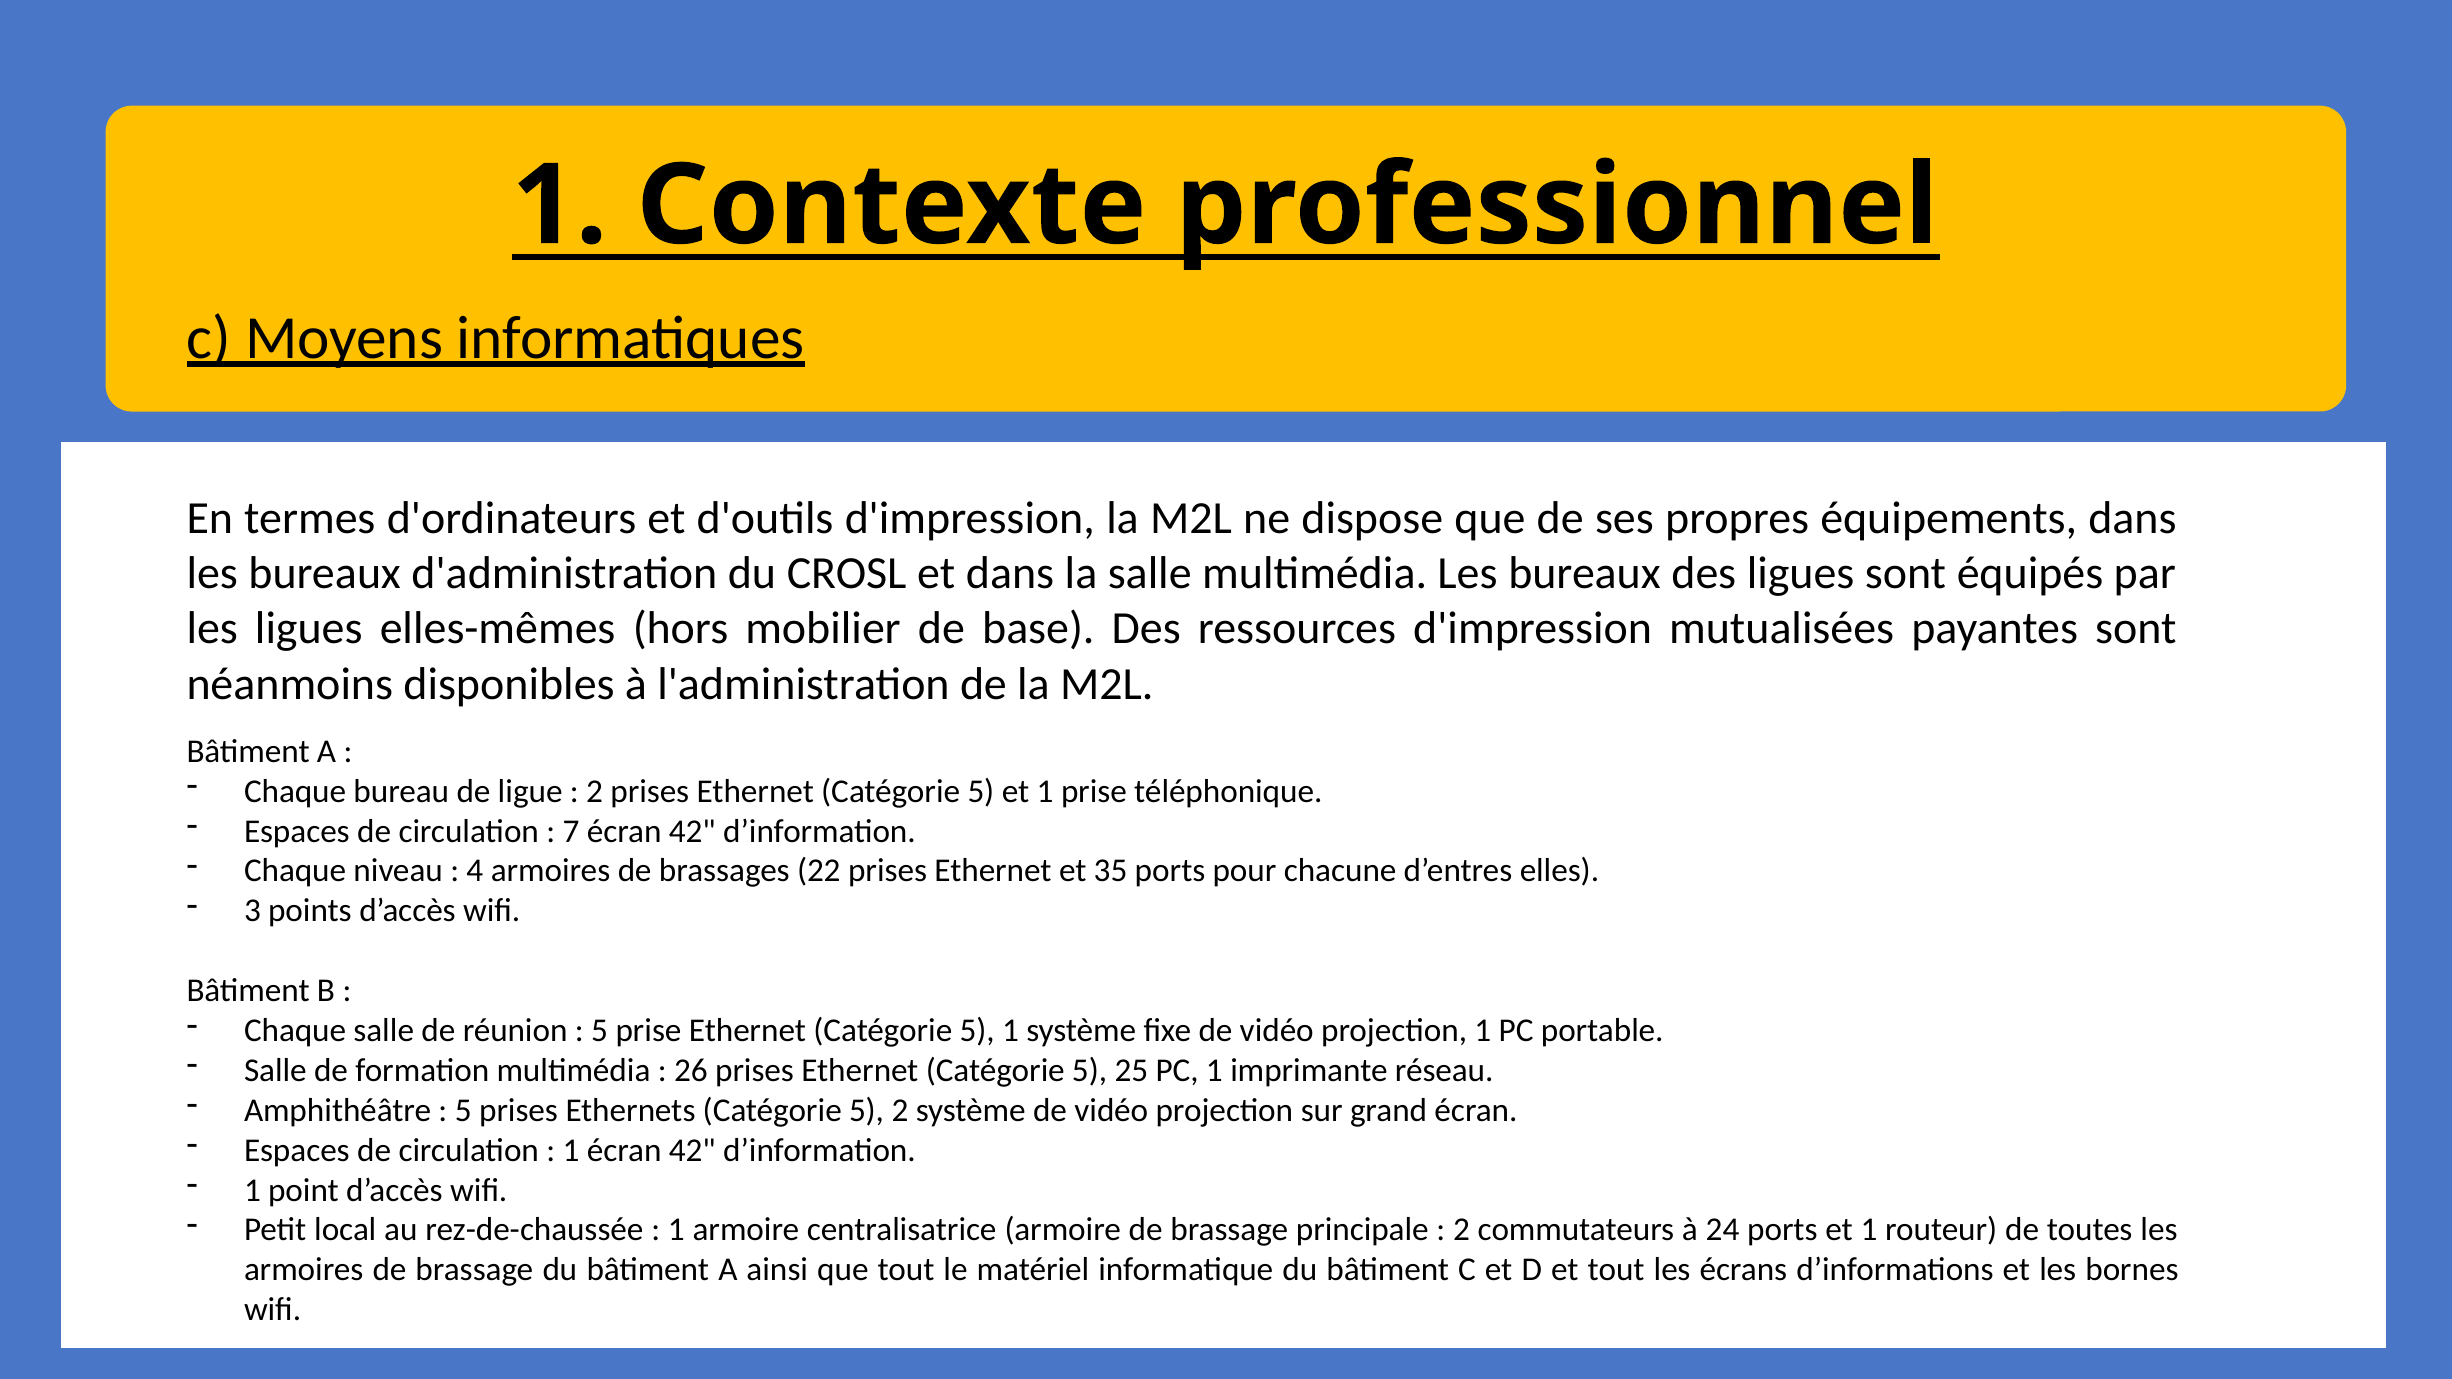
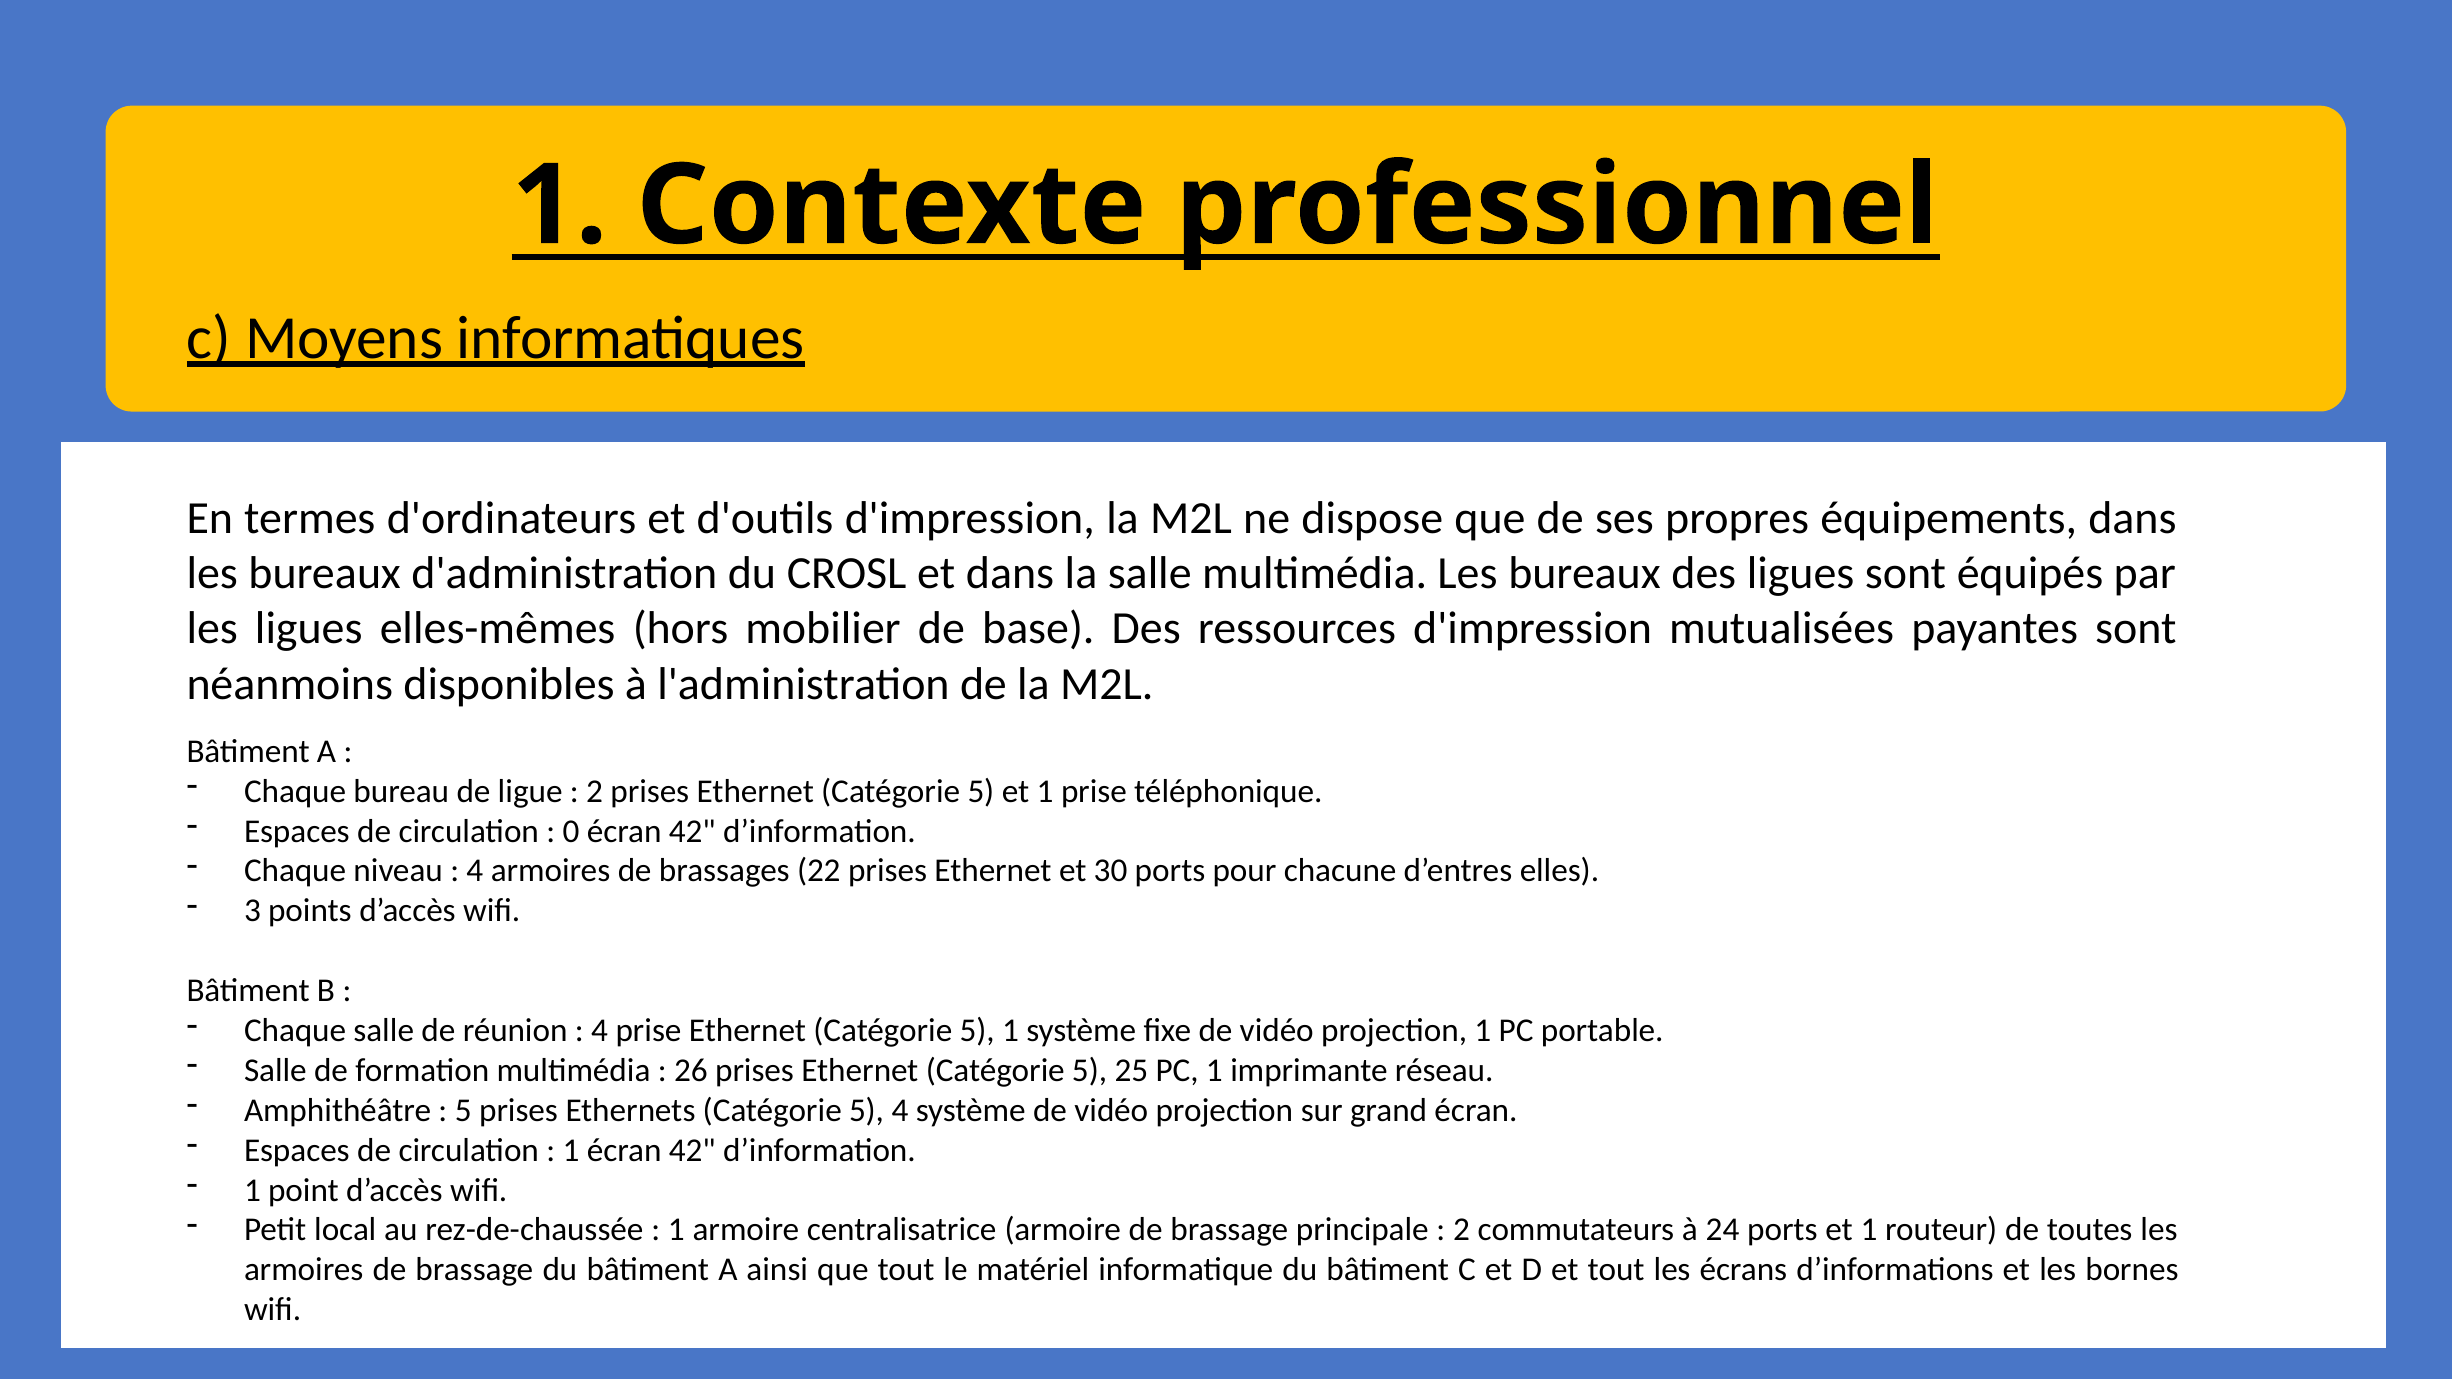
7: 7 -> 0 (571, 831)
35: 35 -> 30 (1110, 871)
5: 5 -> 4 (599, 1031)
5 2: 2 -> 4 (900, 1111)
